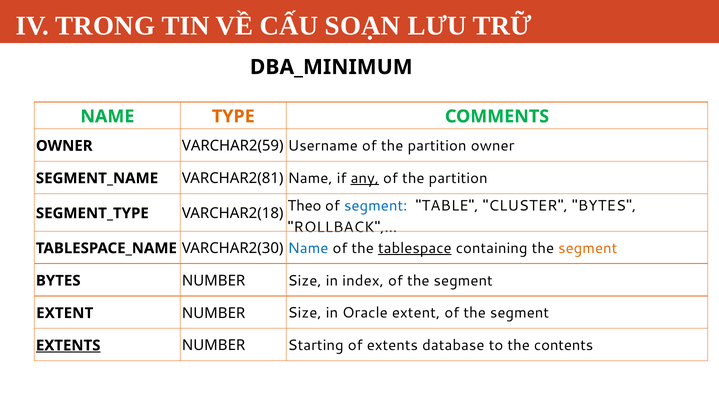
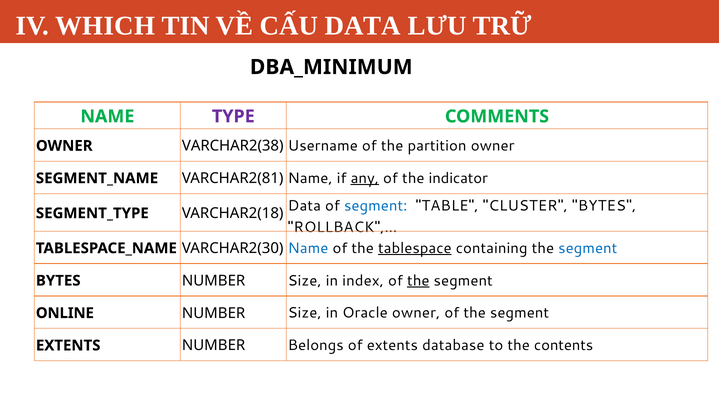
TRONG: TRONG -> WHICH (105, 26)
CẤU SOẠN: SOẠN -> DATA (363, 26)
TYPE colour: orange -> purple (233, 116)
VARCHAR2(59: VARCHAR2(59 -> VARCHAR2(38 (233, 146)
partition: partition -> indicator (458, 178)
Theo: Theo -> Data (304, 206)
segment colour: orange -> blue (588, 248)
the underline: none -> present (418, 280)
EXTENT: EXTENT -> ONLINE (65, 313)
Oracle extent: extent -> owner (416, 313)
EXTENTS underline: present -> none (68, 345)
Starting: Starting -> Belongs (316, 345)
